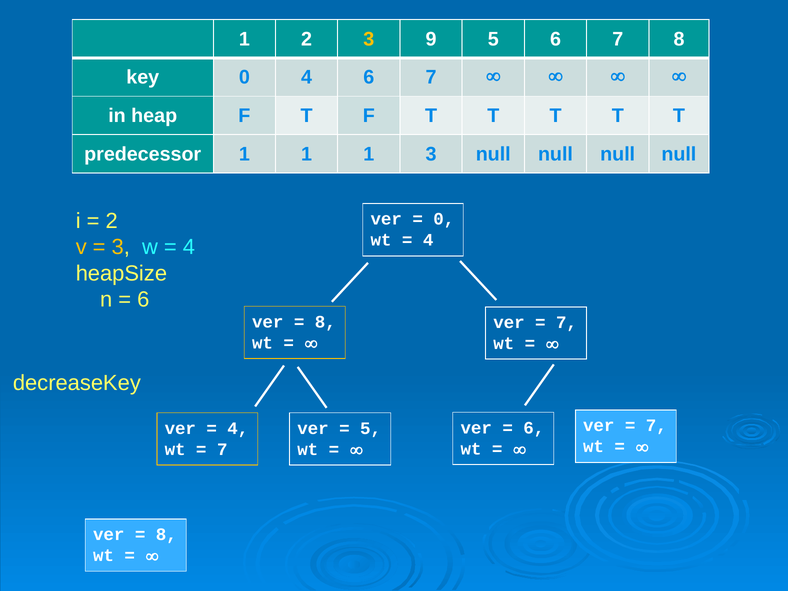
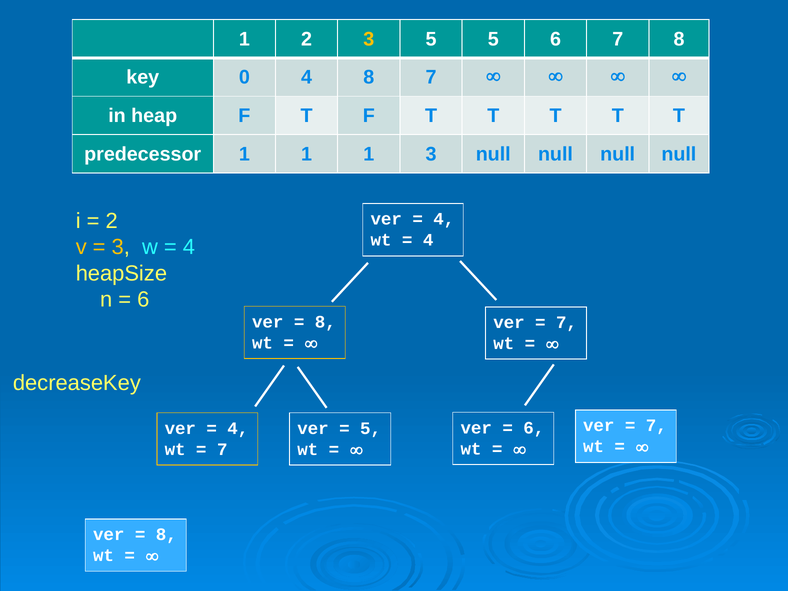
3 9: 9 -> 5 (431, 39)
4 6: 6 -> 8 (369, 77)
0: 0 -> 4 (444, 219)
